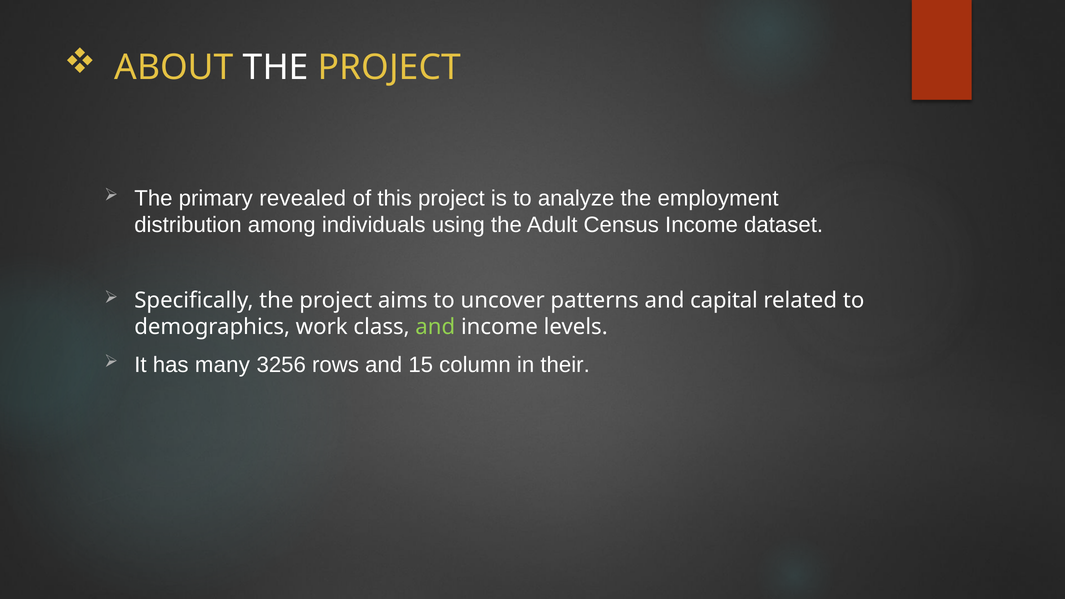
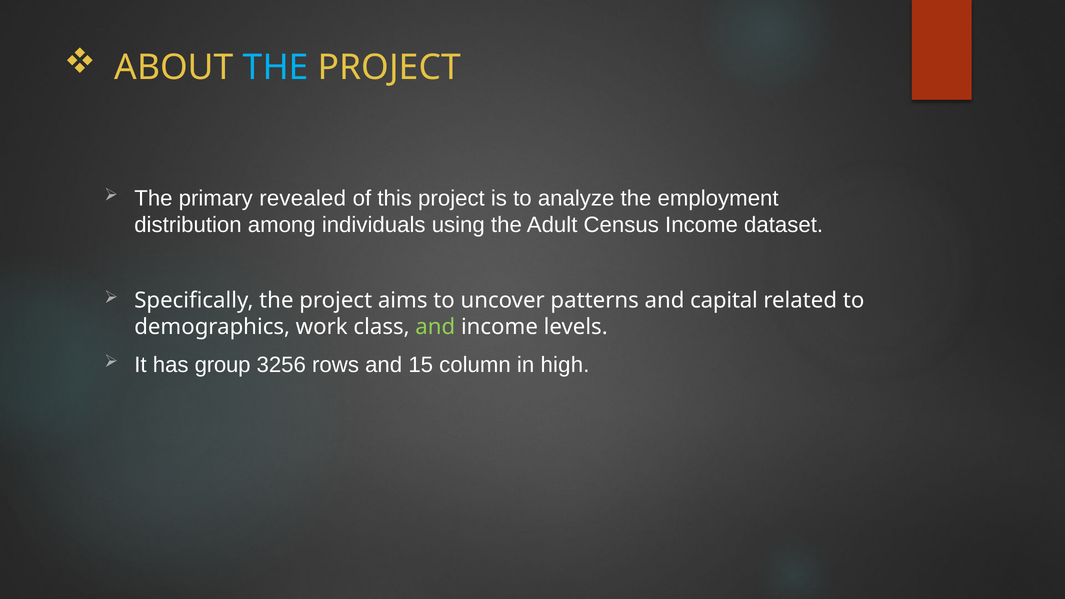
THE colour: white -> light blue (276, 67)
many: many -> group (223, 365)
their: their -> high (565, 365)
